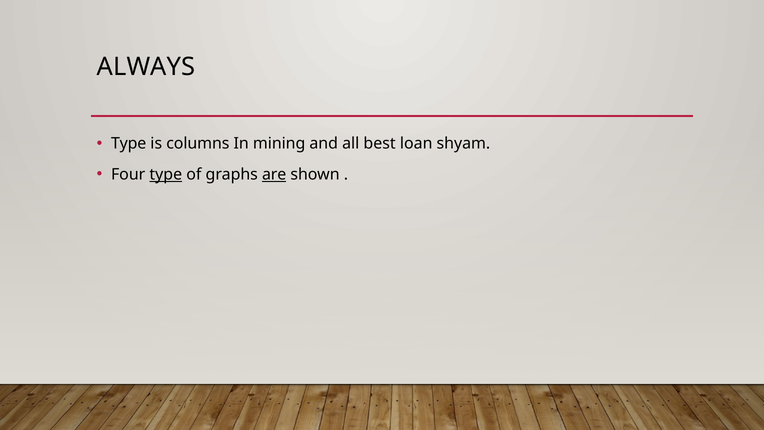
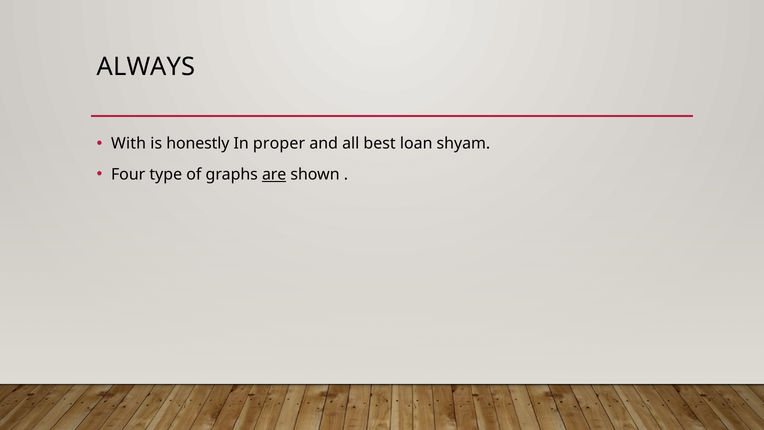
Type: Type -> With (129, 144)
columns: columns -> honestly (198, 144)
mining: mining -> proper (279, 144)
type underline: present -> none (166, 175)
